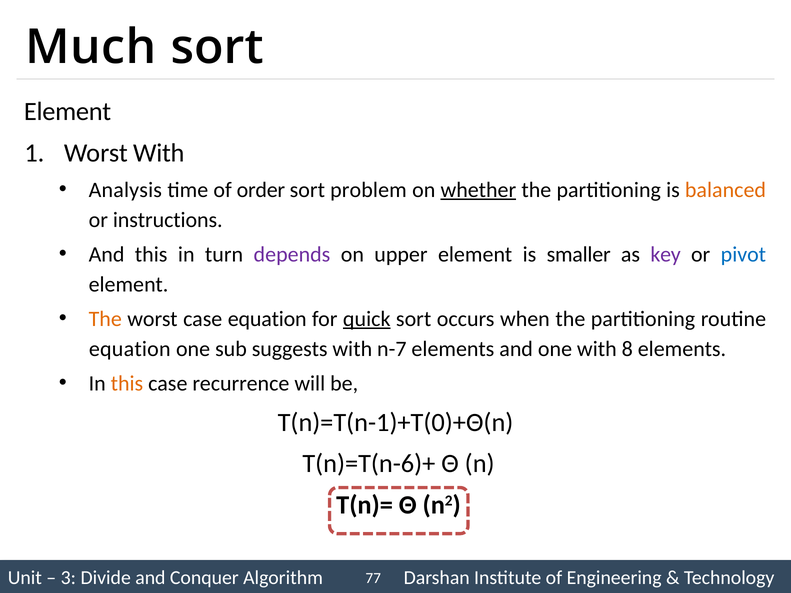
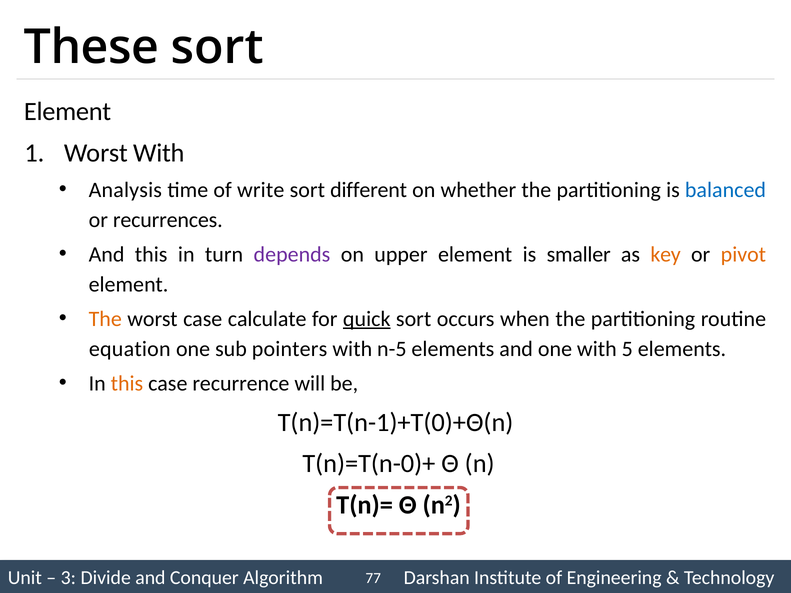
Much: Much -> These (91, 48)
order: order -> write (261, 190)
problem: problem -> different (369, 190)
whether underline: present -> none (478, 190)
balanced colour: orange -> blue (725, 190)
instructions: instructions -> recurrences (168, 220)
key colour: purple -> orange (666, 254)
pivot colour: blue -> orange (743, 254)
case equation: equation -> calculate (267, 319)
suggests: suggests -> pointers (290, 349)
n-7: n-7 -> n-5 (392, 349)
8: 8 -> 5 (627, 349)
T(n)=T(n-6)+: T(n)=T(n-6)+ -> T(n)=T(n-0)+ (369, 464)
